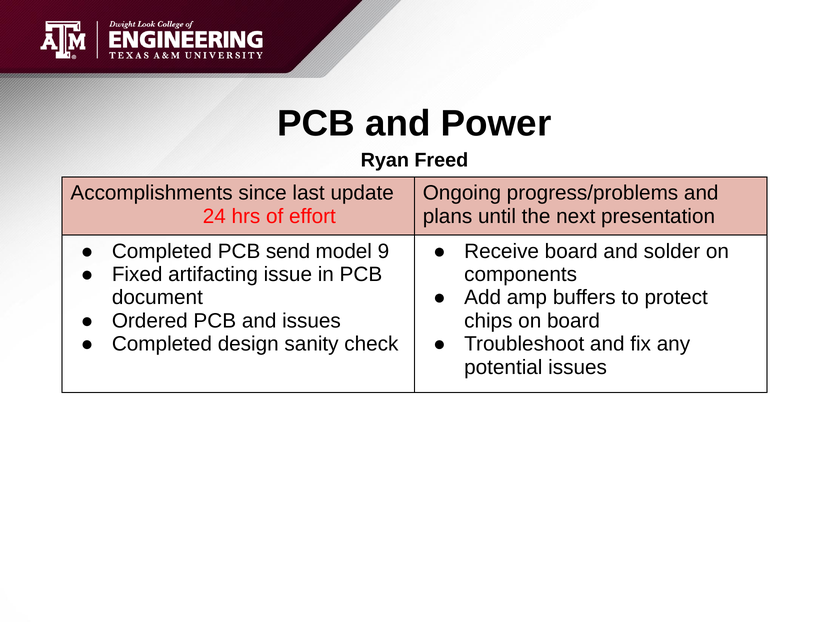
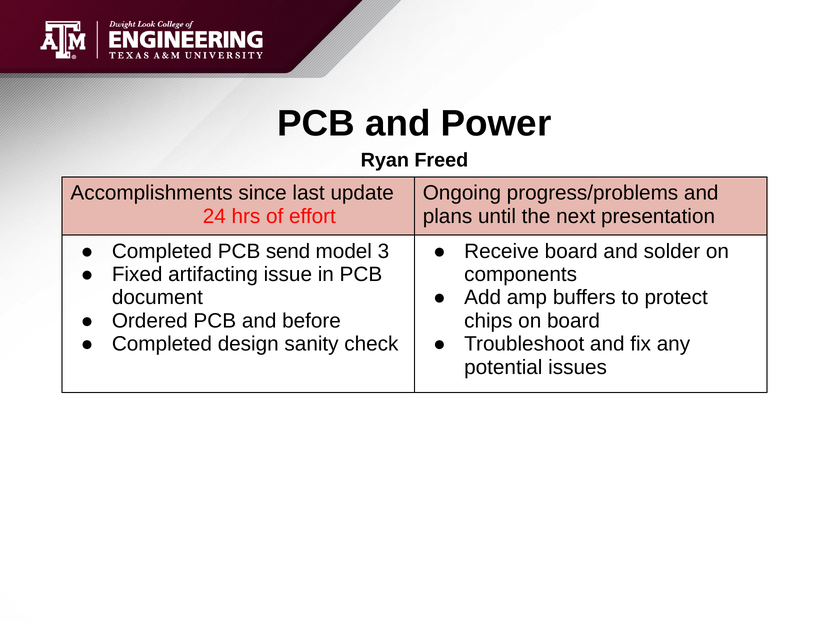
9: 9 -> 3 (383, 251)
and issues: issues -> before (311, 321)
